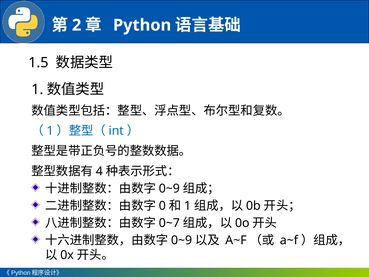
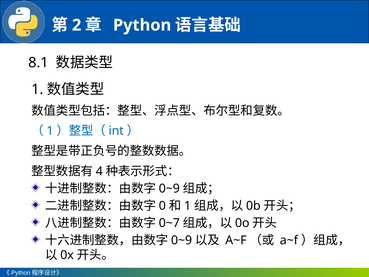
1.5: 1.5 -> 8.1 (38, 63)
